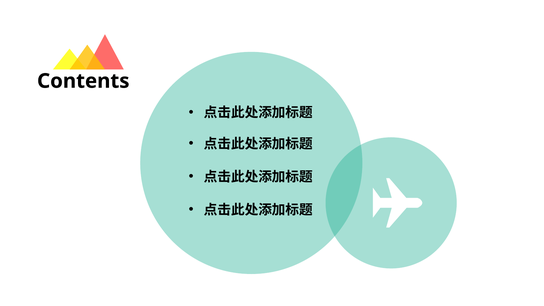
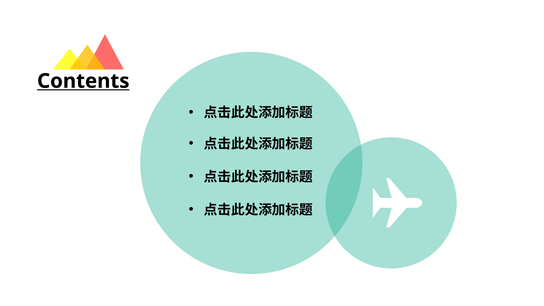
Contents underline: none -> present (83, 81)
